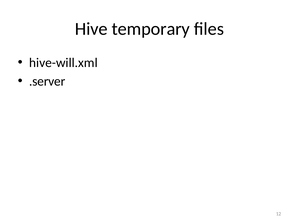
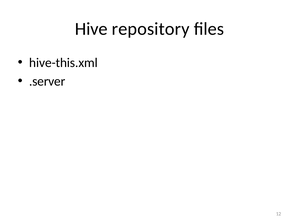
temporary: temporary -> repository (151, 29)
hive-will.xml: hive-will.xml -> hive-this.xml (63, 63)
